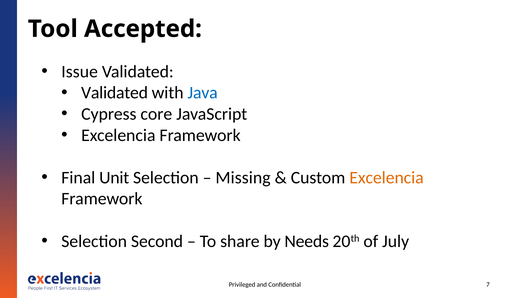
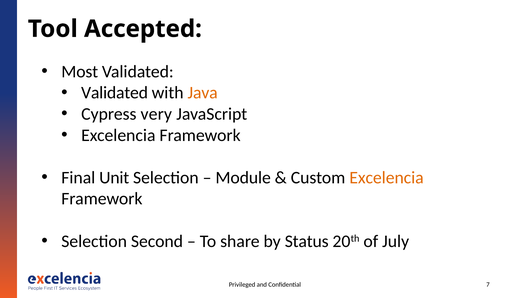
Issue: Issue -> Most (80, 72)
Java colour: blue -> orange (203, 93)
core: core -> very (156, 114)
Missing: Missing -> Module (243, 178)
Needs: Needs -> Status (307, 241)
